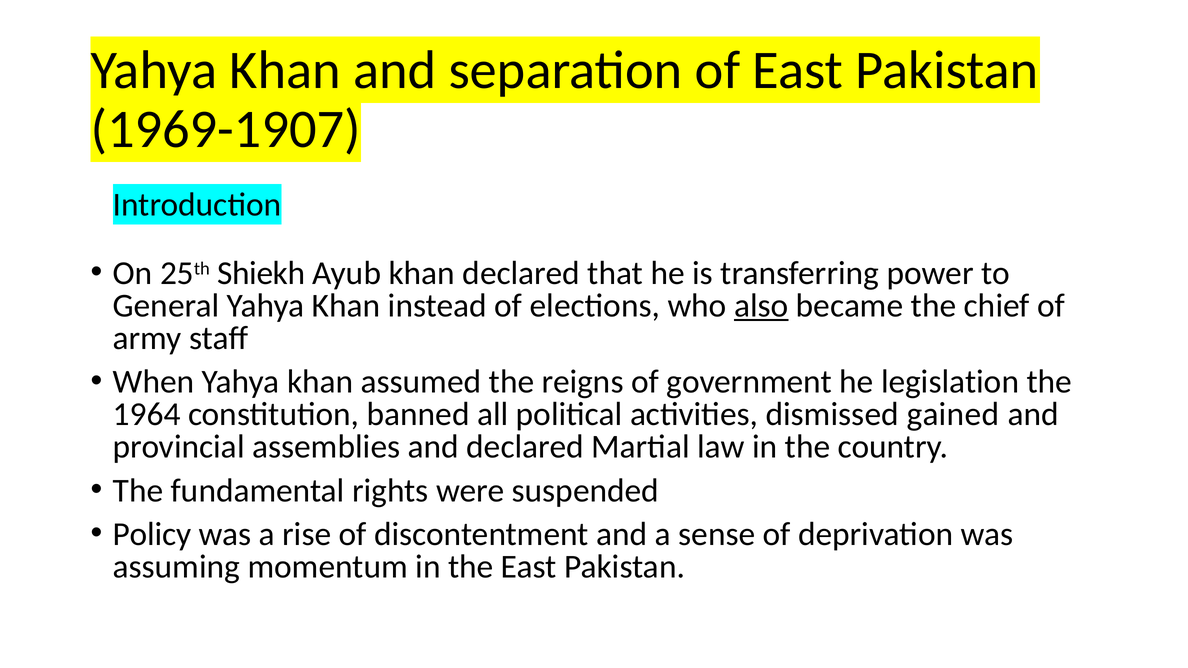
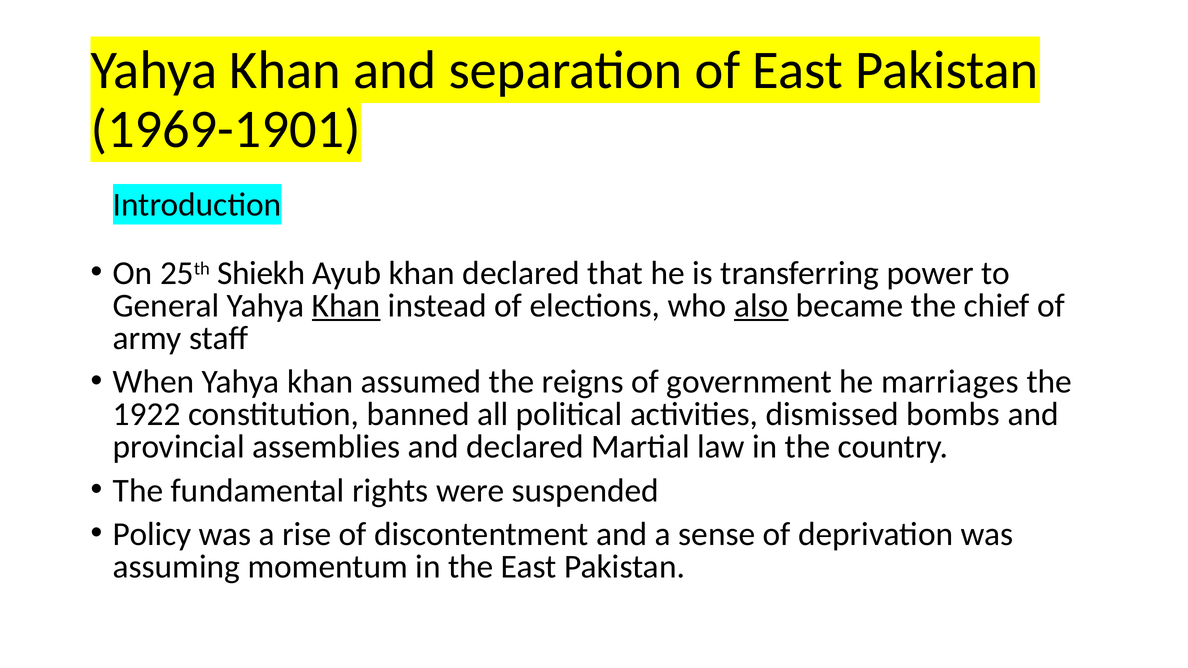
1969-1907: 1969-1907 -> 1969-1901 (226, 129)
Khan underline: none -> present (346, 306)
legislation: legislation -> marriages (950, 382)
1964: 1964 -> 1922 (147, 415)
gained: gained -> bombs (953, 415)
